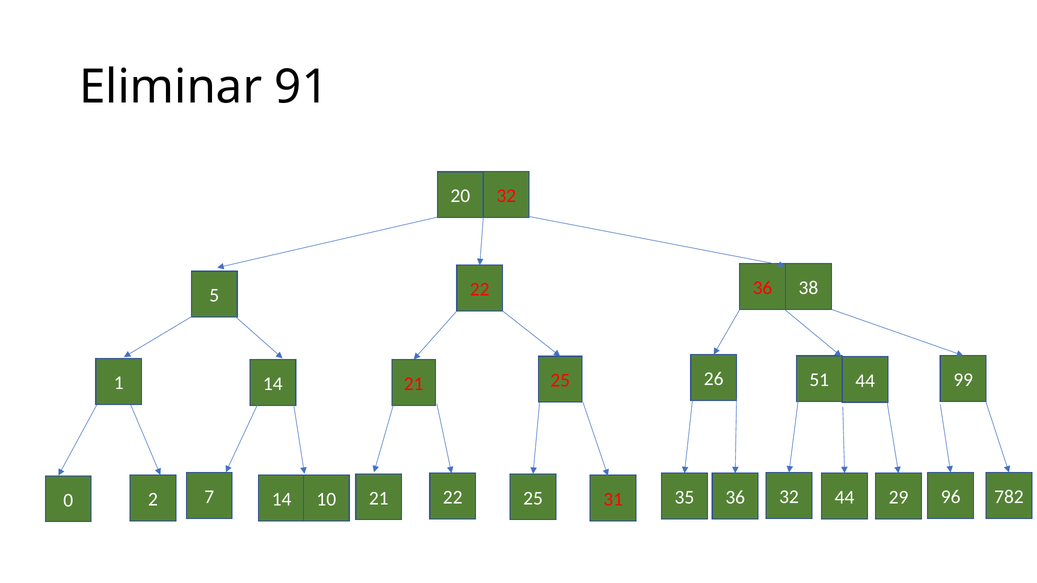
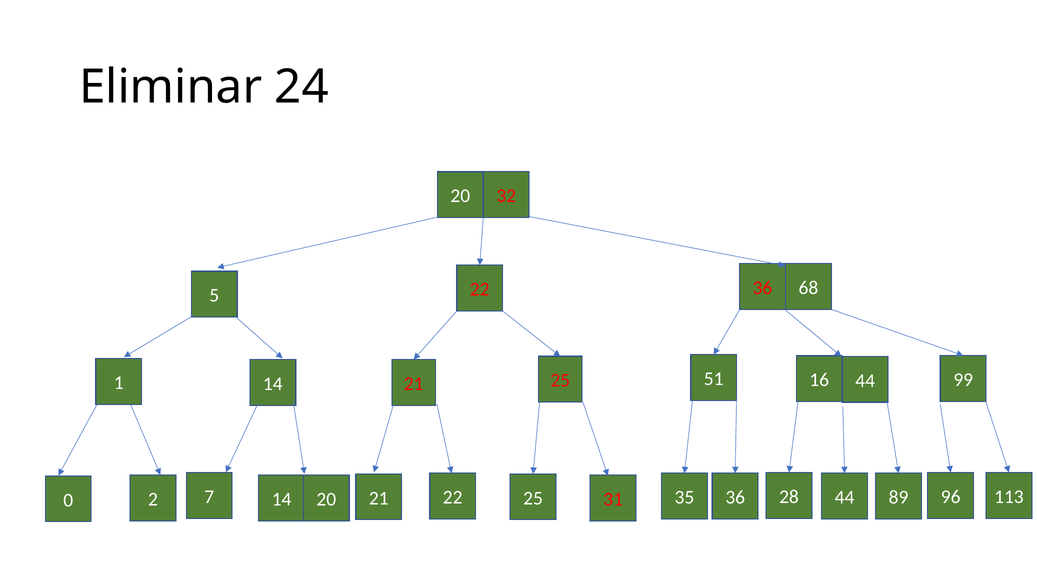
91: 91 -> 24 (302, 87)
38: 38 -> 68 (808, 288)
26: 26 -> 51 (714, 379)
51: 51 -> 16 (819, 380)
22 32: 32 -> 28 (789, 497)
29: 29 -> 89 (899, 498)
14 10: 10 -> 20 (326, 500)
782: 782 -> 113 (1009, 497)
